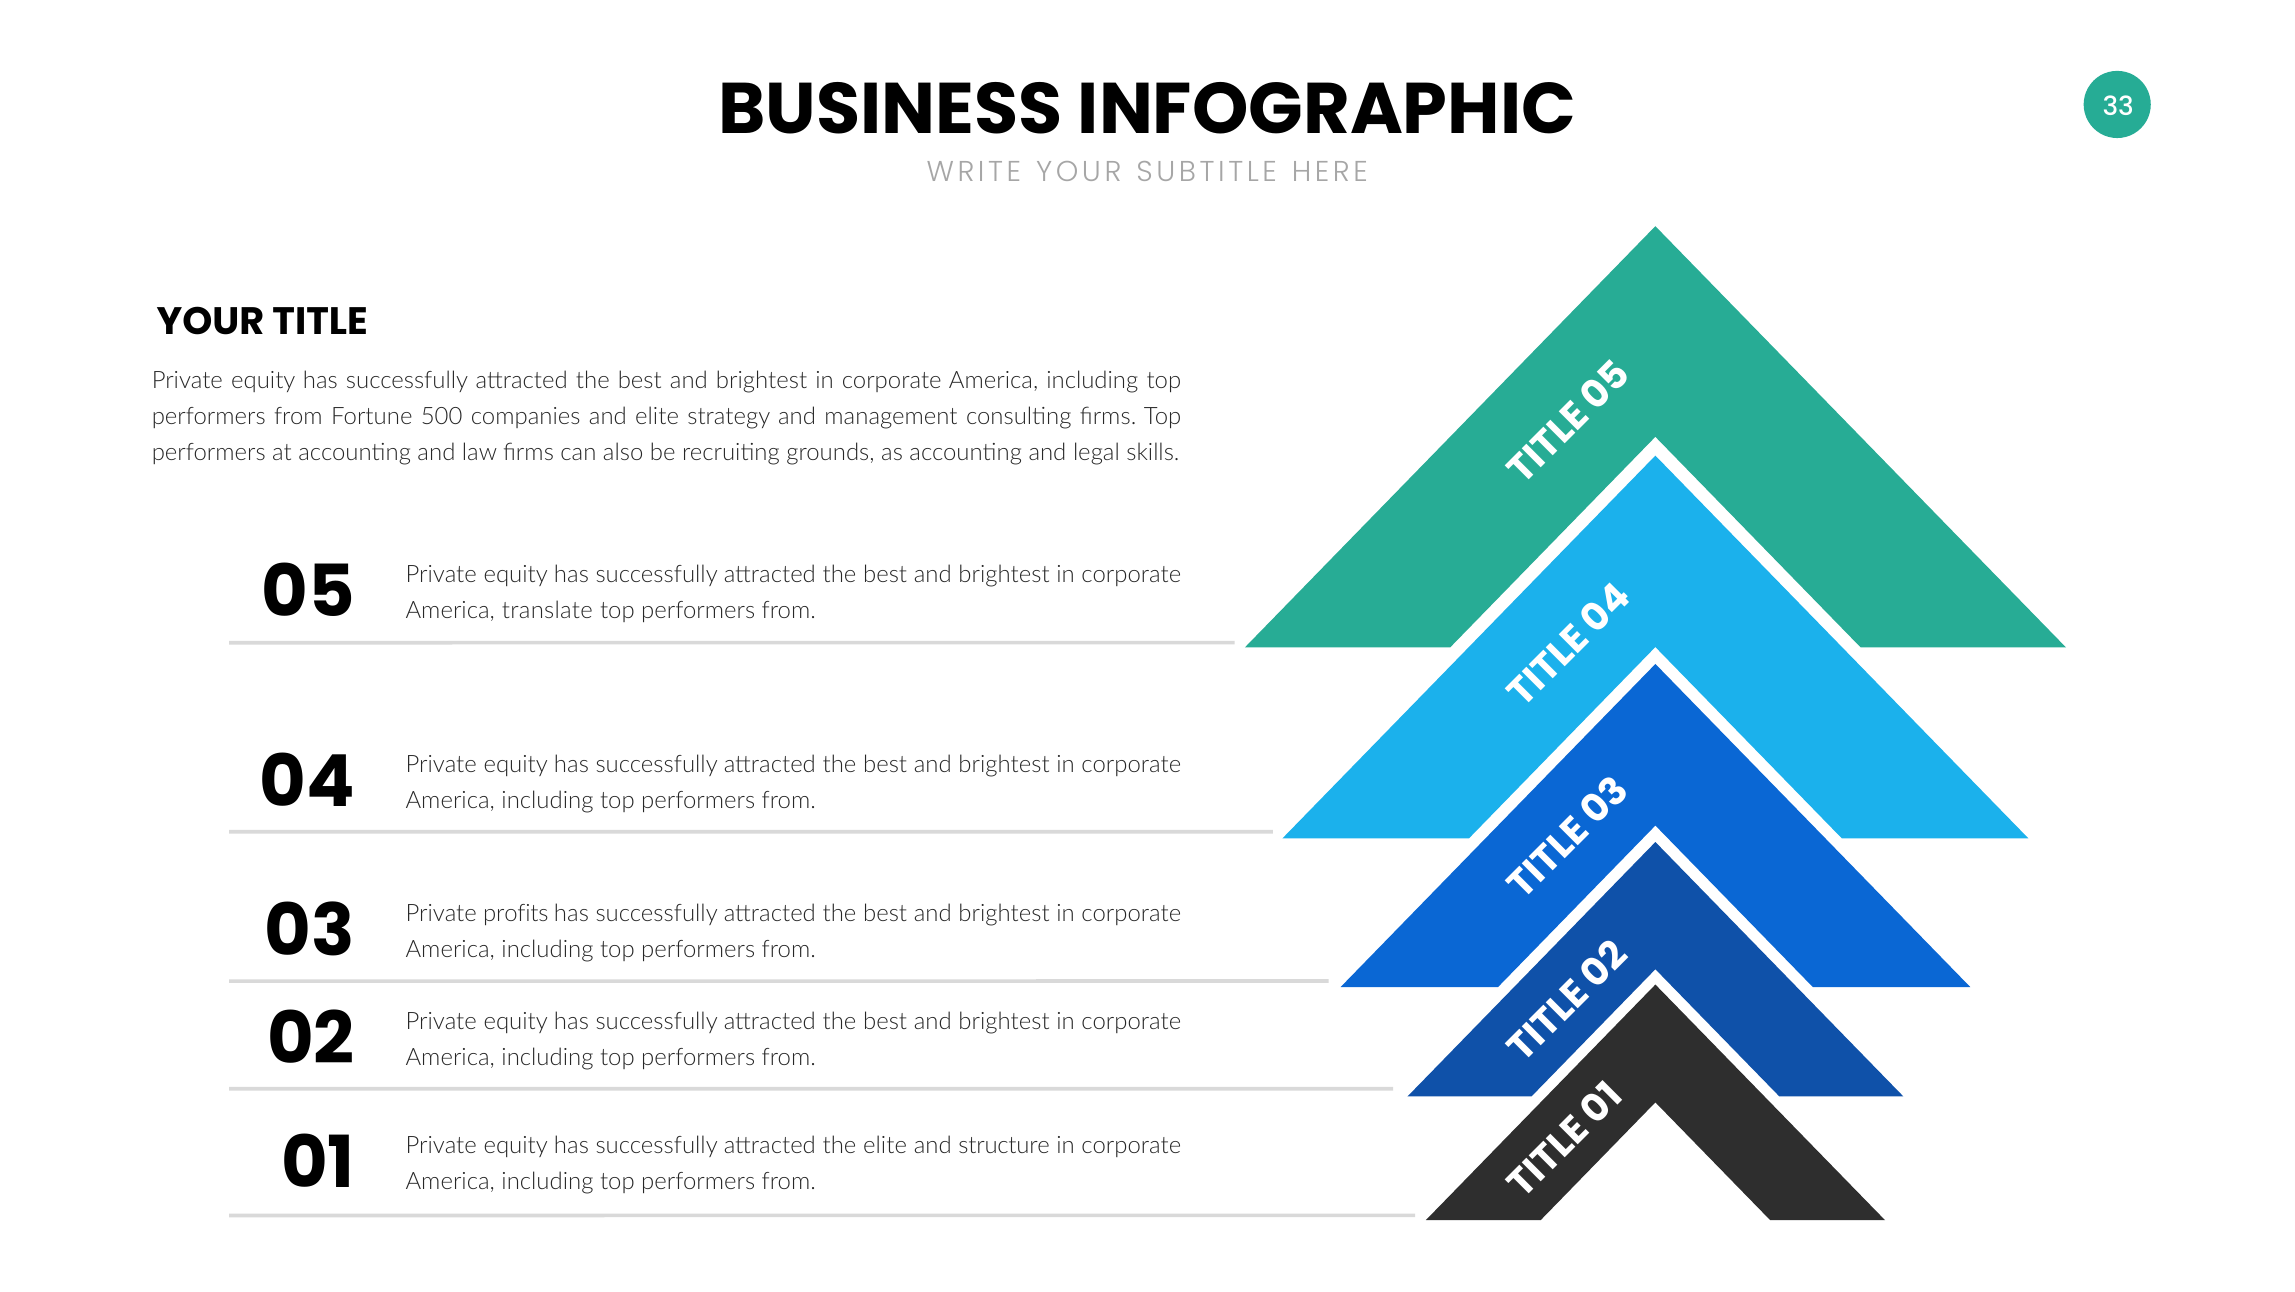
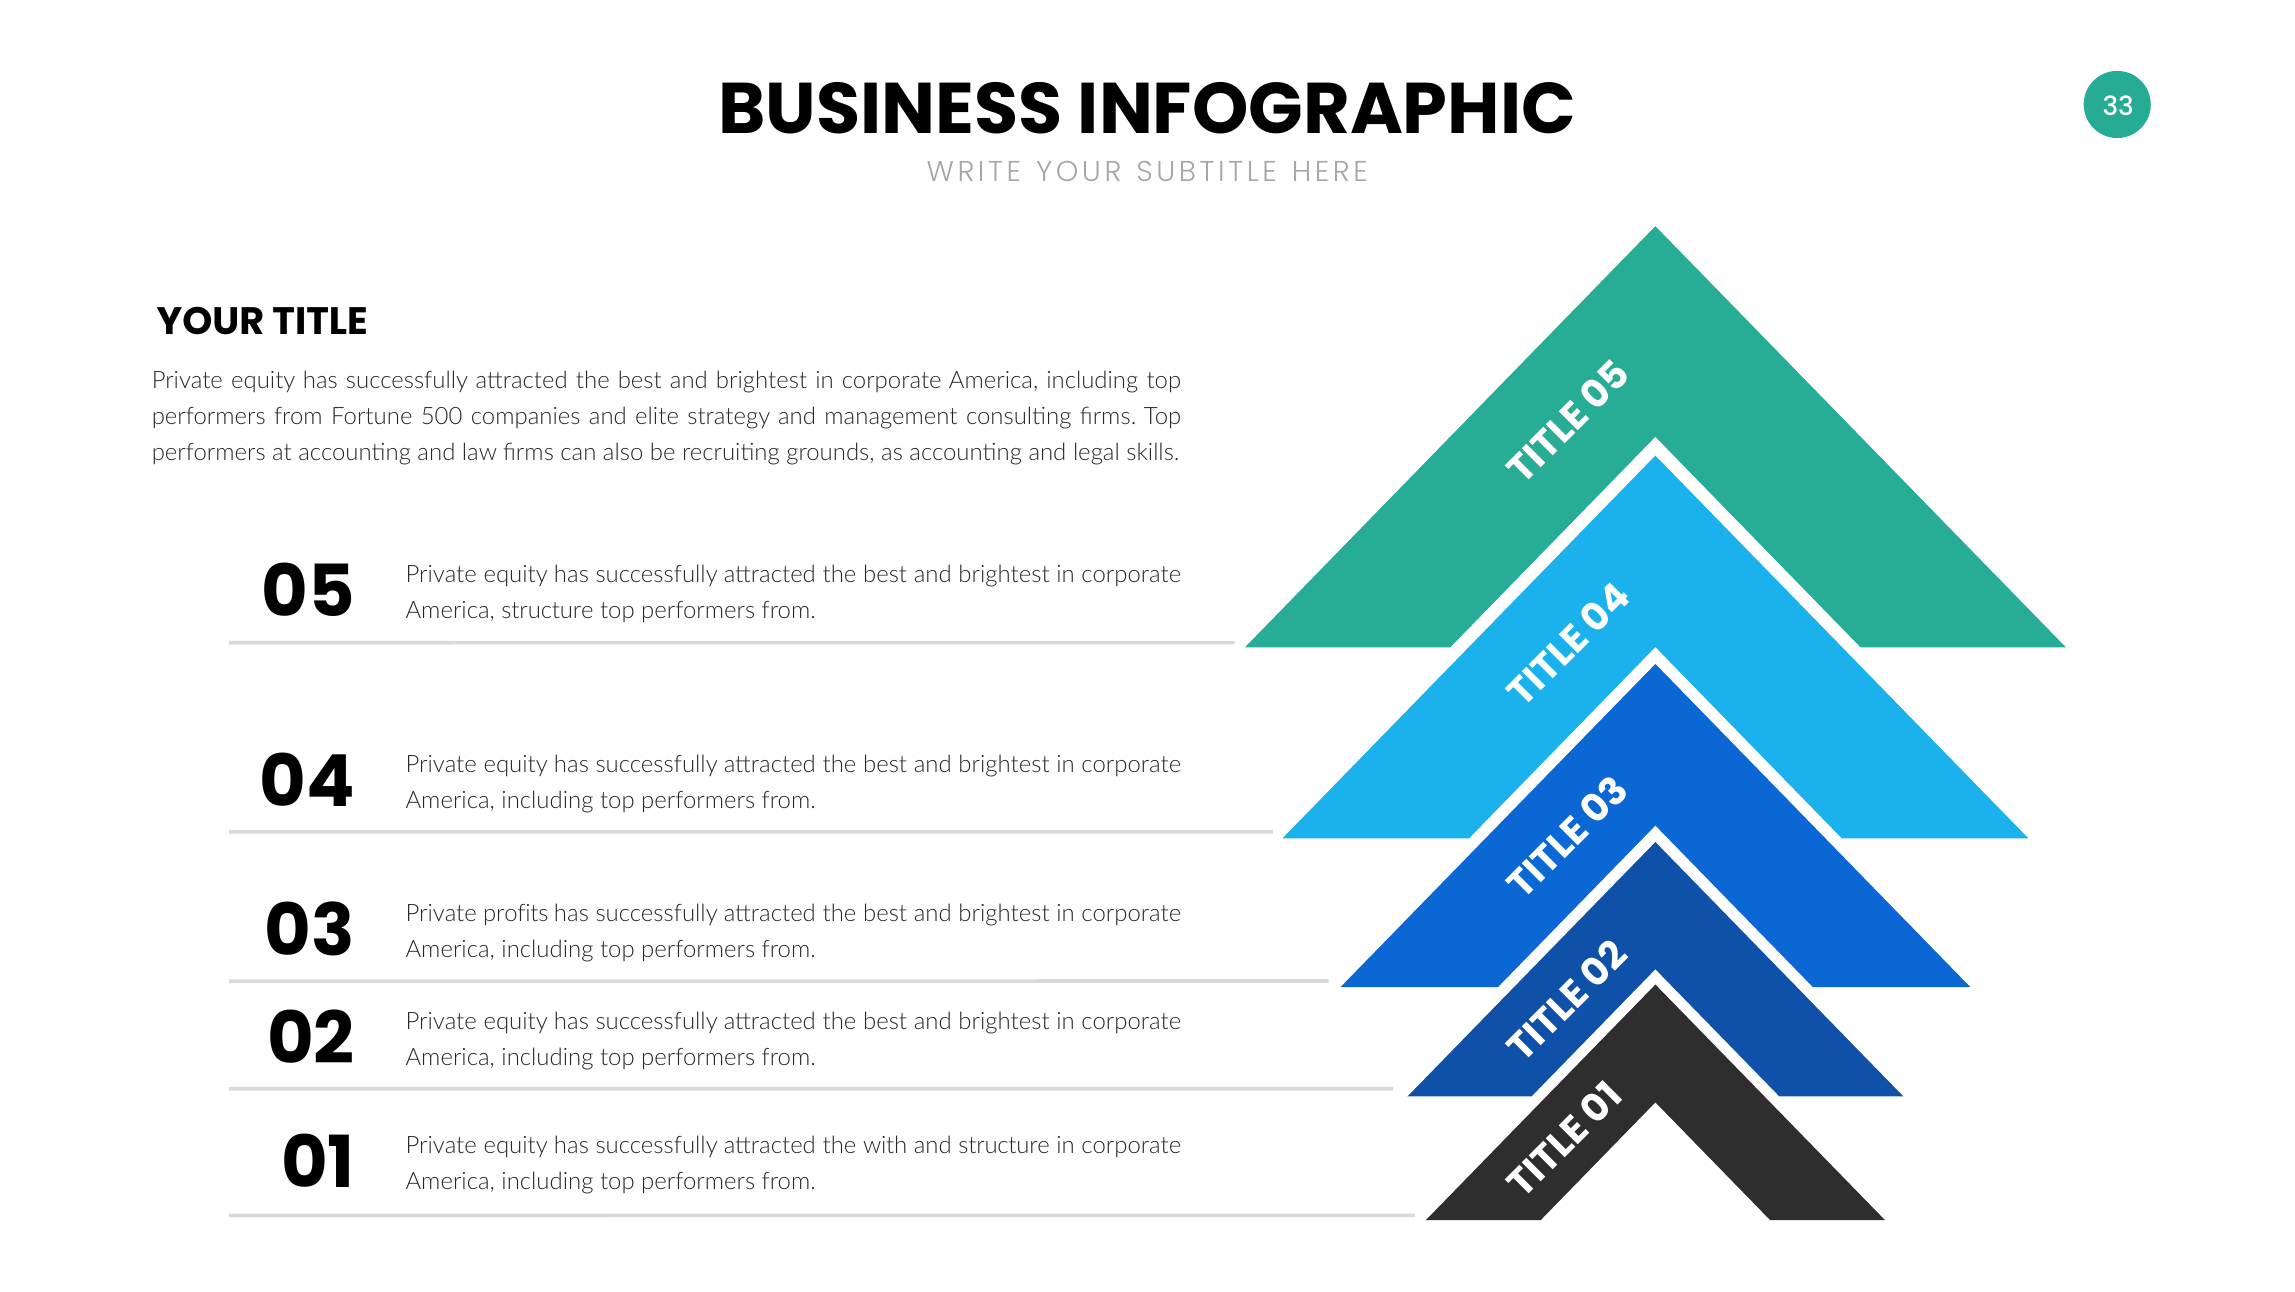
America translate: translate -> structure (548, 610)
the elite: elite -> with (885, 1145)
